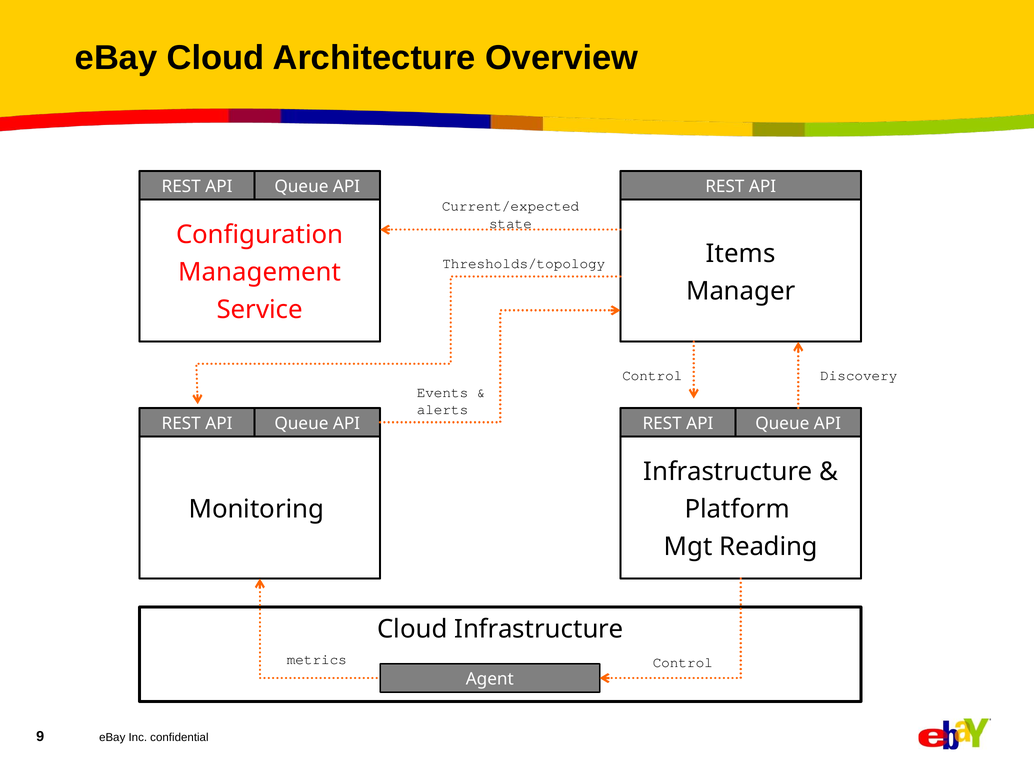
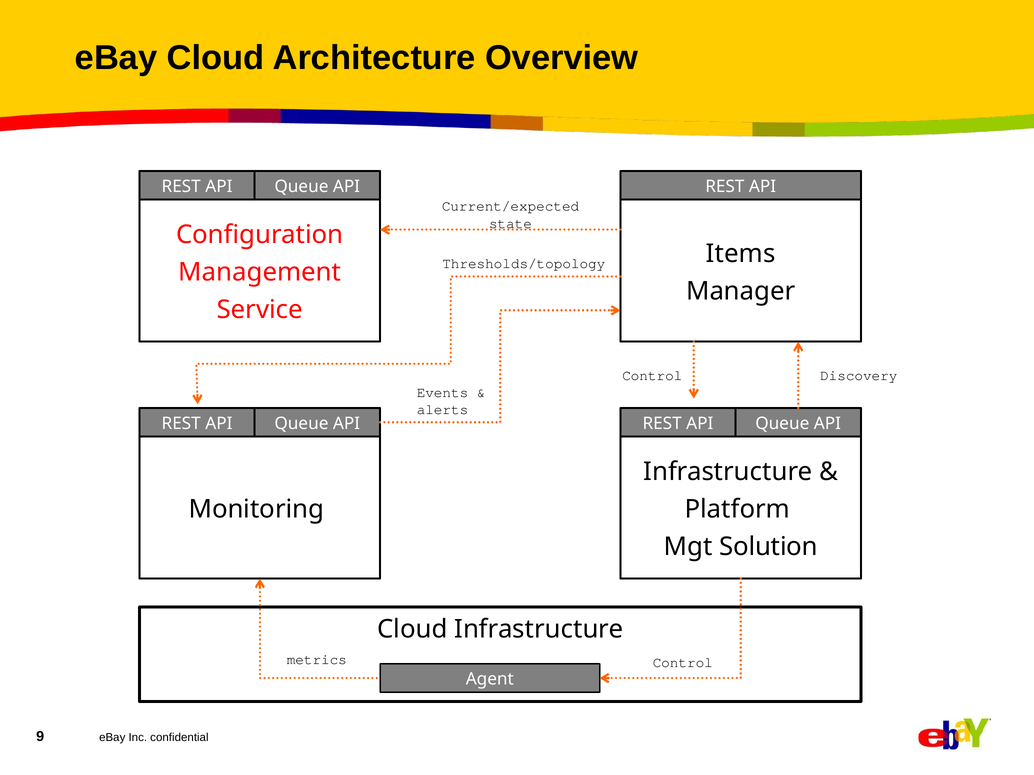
Reading: Reading -> Solution (769, 547)
